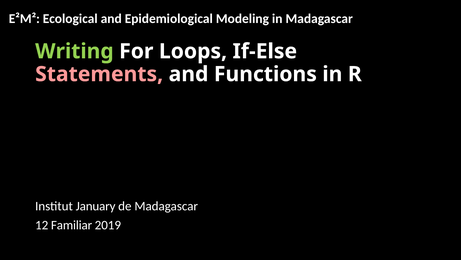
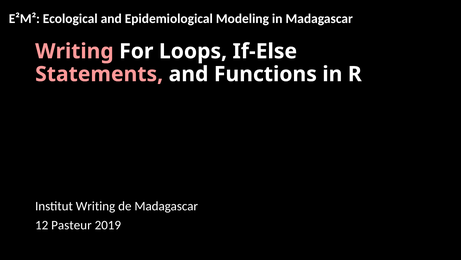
Writing colour: light green -> pink (74, 51)
Institut January: January -> Writing (96, 206)
Familiar: Familiar -> Pasteur (71, 225)
